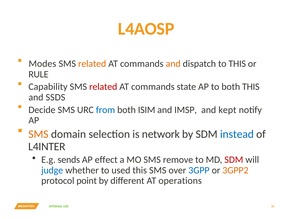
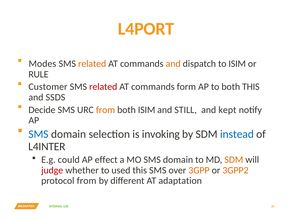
L4AOSP: L4AOSP -> L4PORT (146, 29)
to THIS: THIS -> ISIM (237, 64)
Capability: Capability -> Customer (48, 87)
state: state -> form (186, 87)
from colour: blue -> orange (105, 110)
IMSP: IMSP -> STILL (186, 110)
SMS colour: orange -> blue (39, 134)
network: network -> invoking (161, 134)
sends: sends -> could (69, 160)
MO SMS remove: remove -> domain (178, 160)
SDM colour: red -> orange (234, 160)
judge colour: blue -> red (52, 170)
3GPP colour: blue -> orange (199, 170)
protocol point: point -> from (87, 181)
operations: operations -> adaptation (180, 181)
